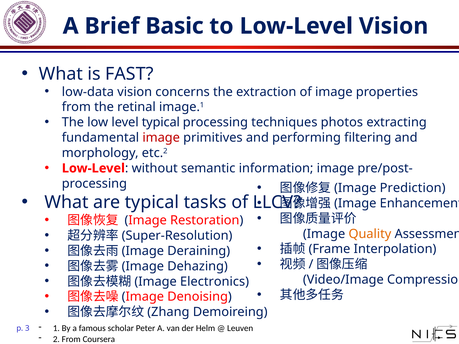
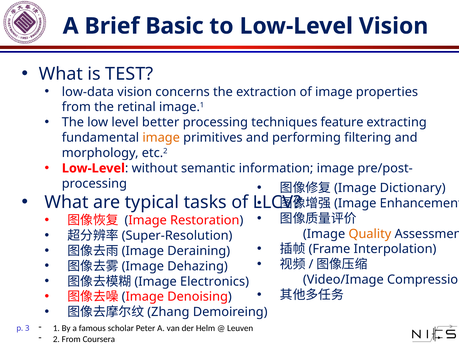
FAST: FAST -> TEST (129, 74)
level typical: typical -> better (161, 122)
photos: photos -> feature (342, 122)
image colour: red -> orange (161, 138)
Prediction: Prediction -> Dictionary (413, 188)
